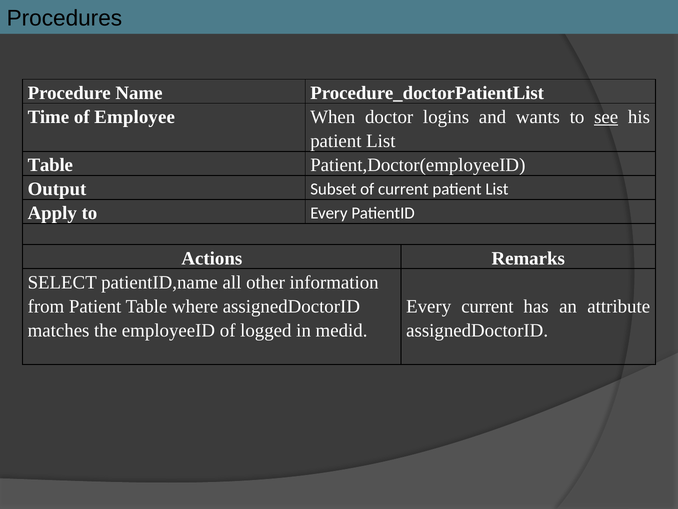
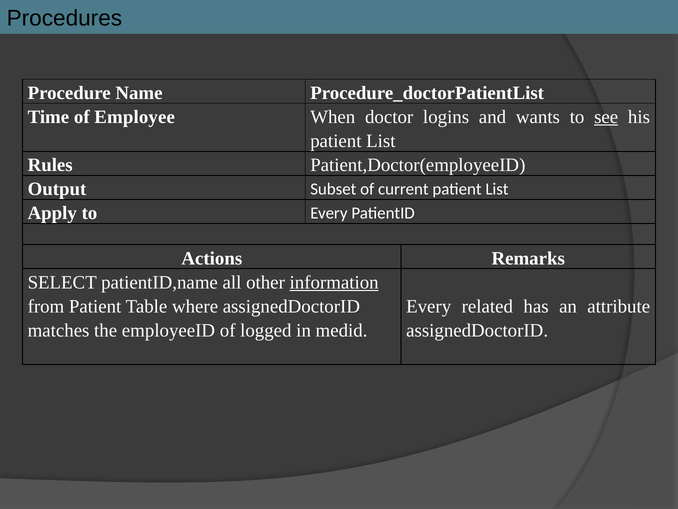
Table: Table -> Rules (50, 165)
information underline: none -> present (334, 282)
Every current: current -> related (487, 306)
